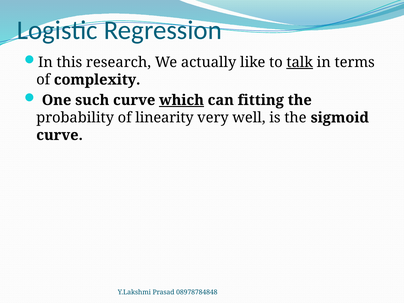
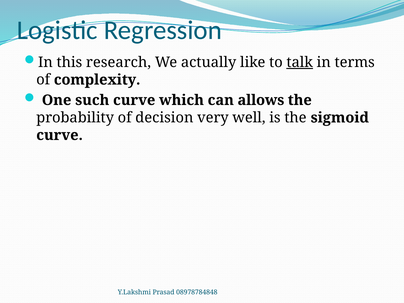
which underline: present -> none (182, 100)
fitting: fitting -> allows (261, 100)
linearity: linearity -> decision (164, 118)
